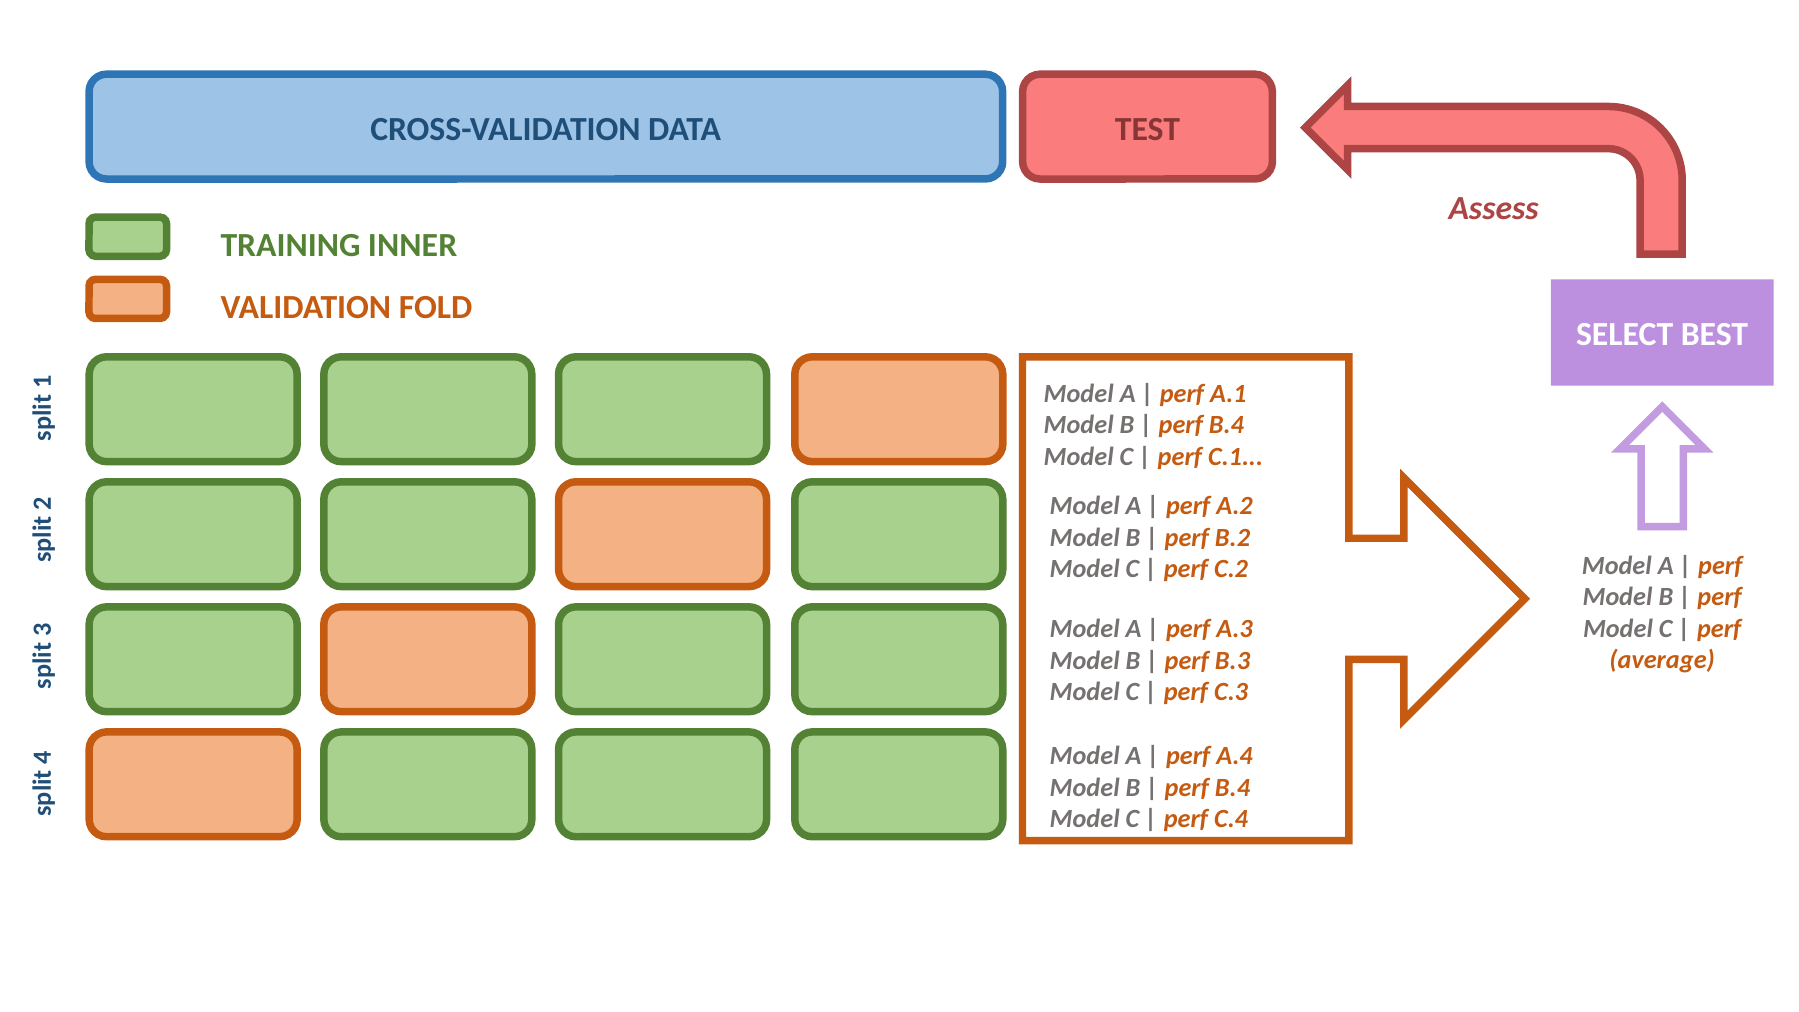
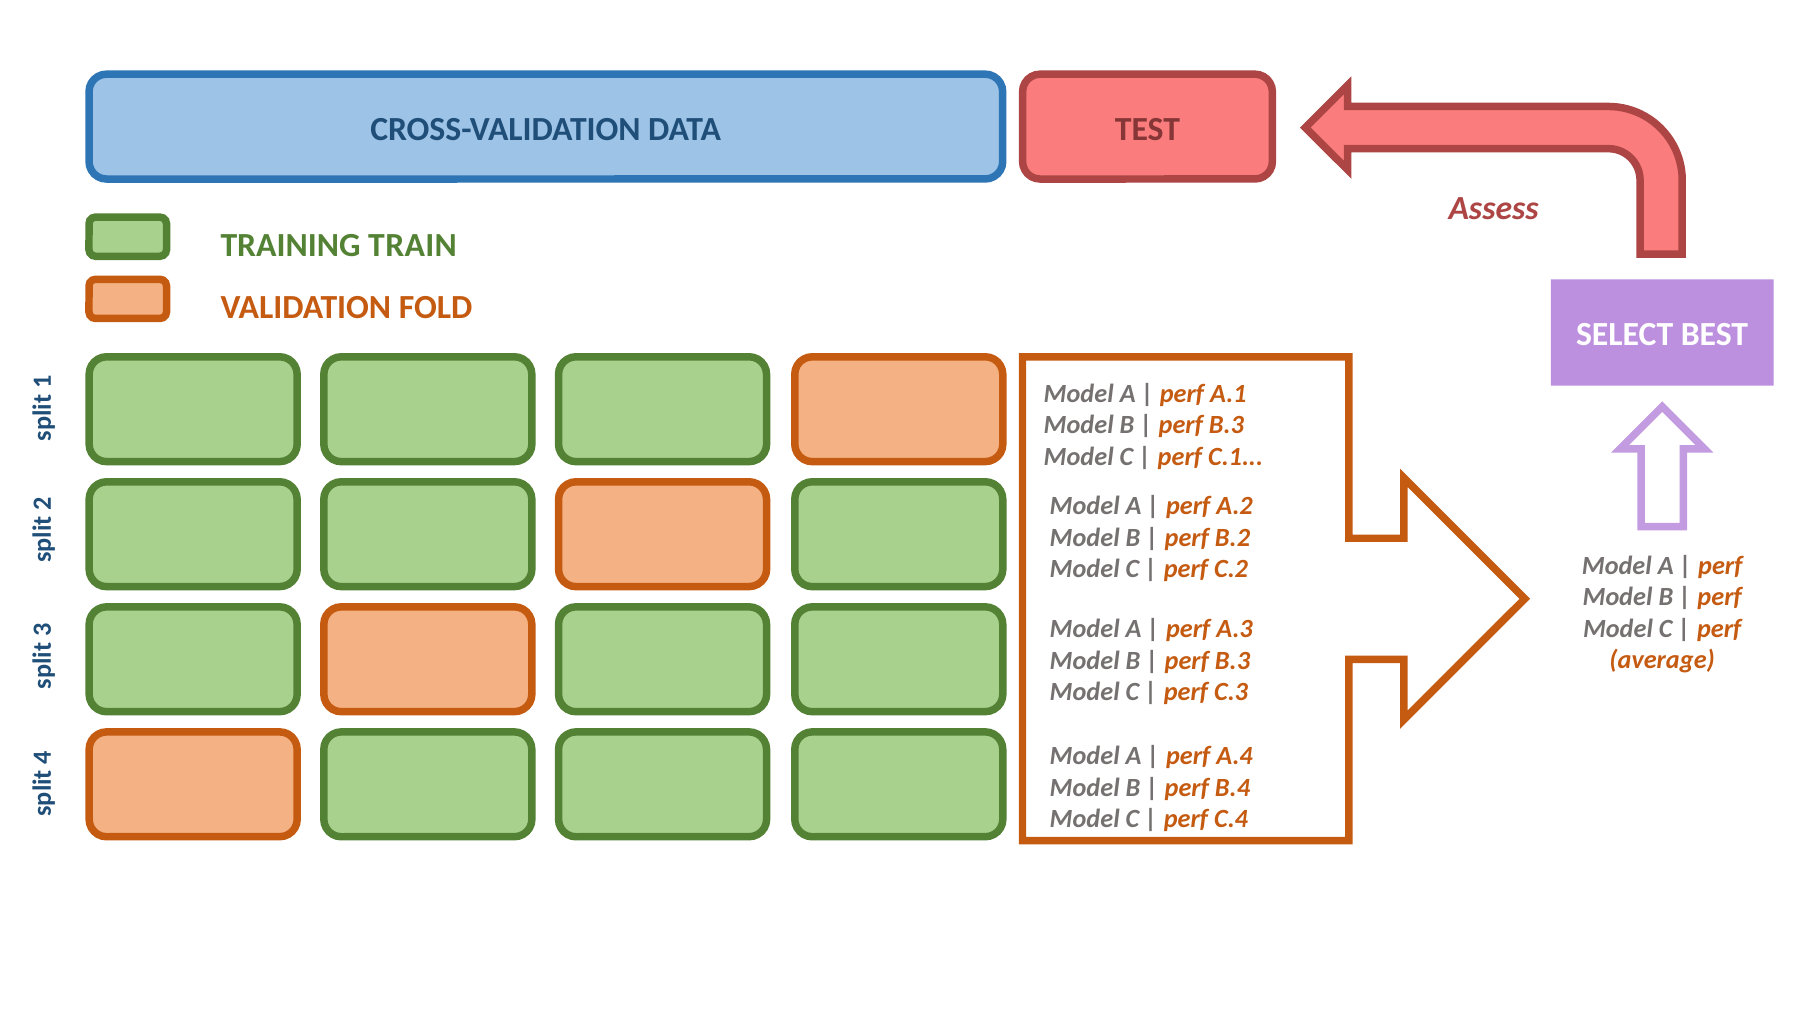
INNER: INNER -> TRAIN (413, 246)
B.4: B.4 -> B.3 (1226, 425)
